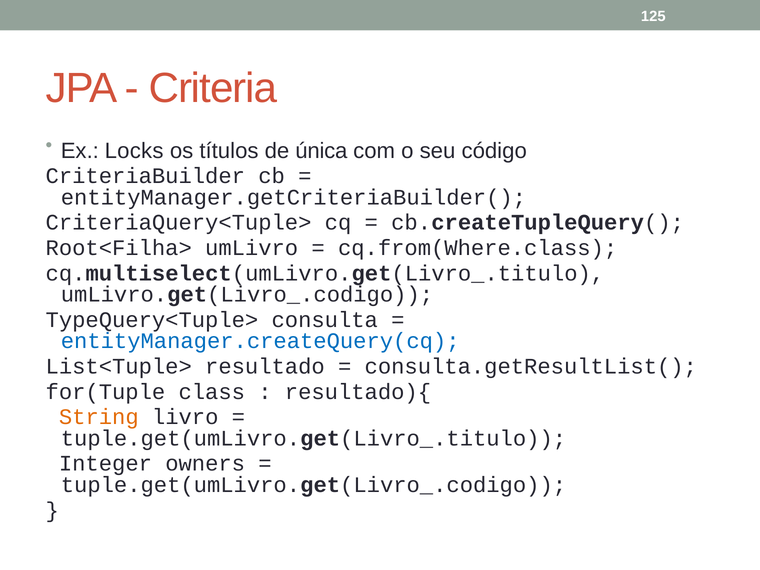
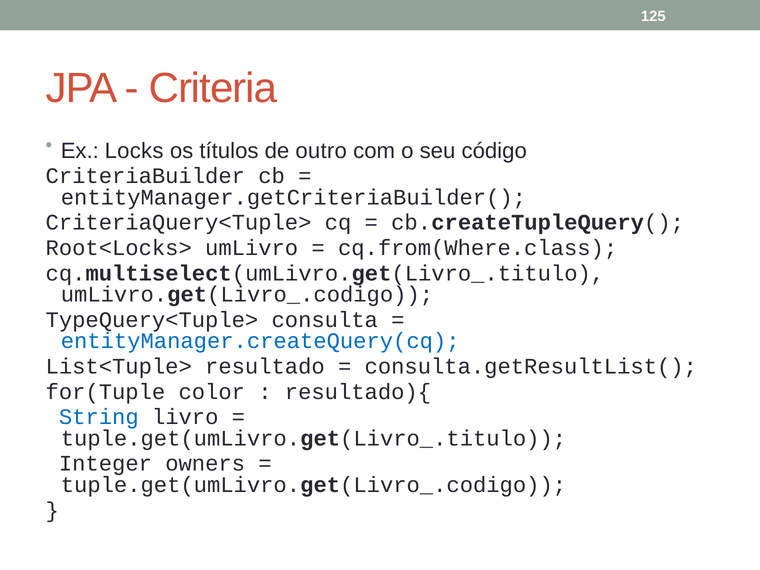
única: única -> outro (321, 151)
Root<Filha>: Root<Filha> -> Root<Locks> (119, 248)
class: class -> color (212, 392)
String colour: orange -> blue (99, 417)
